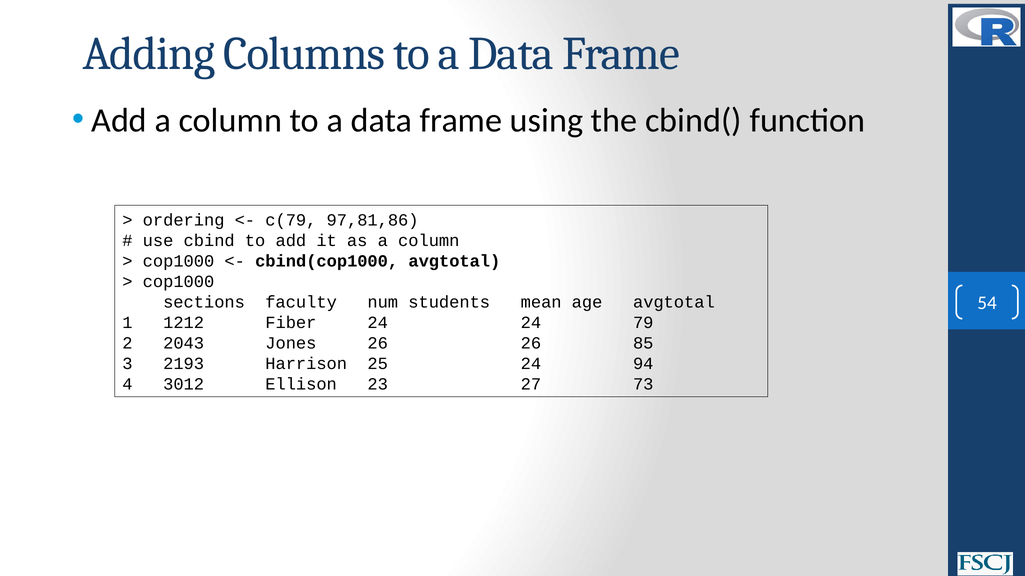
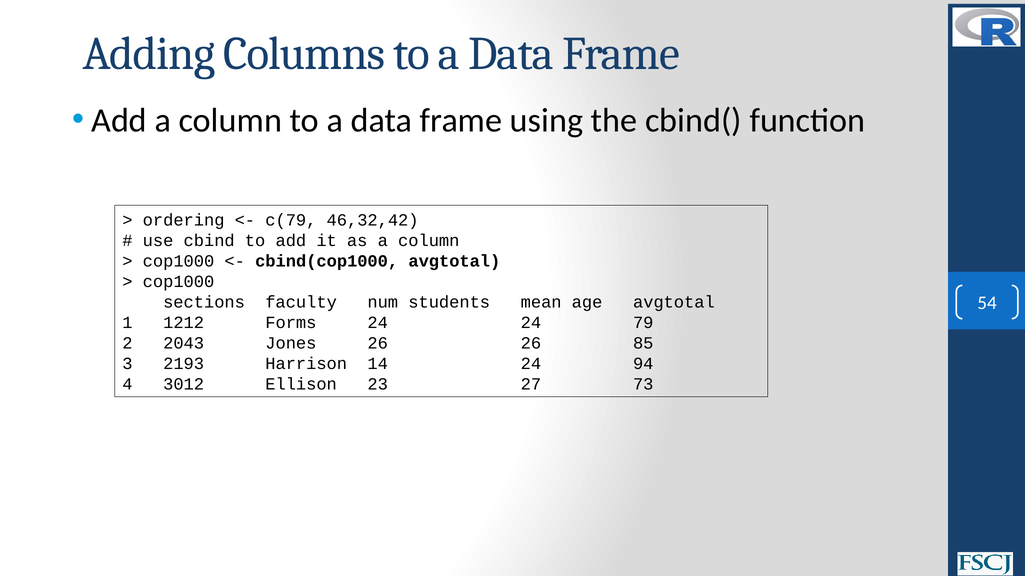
97,81,86: 97,81,86 -> 46,32,42 (373, 221)
Fiber: Fiber -> Forms (291, 323)
25: 25 -> 14 (378, 364)
